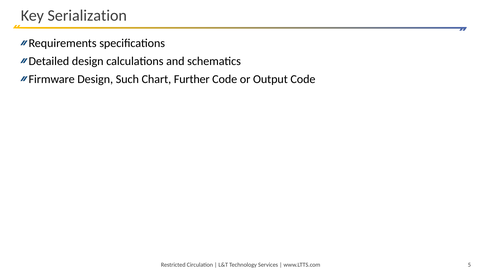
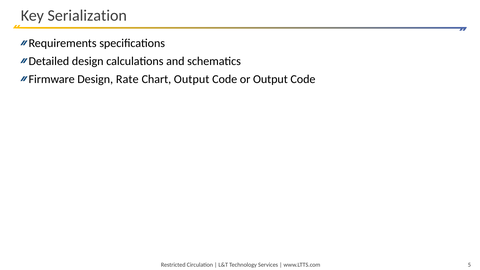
Such: Such -> Rate (127, 79)
Chart Further: Further -> Output (192, 79)
